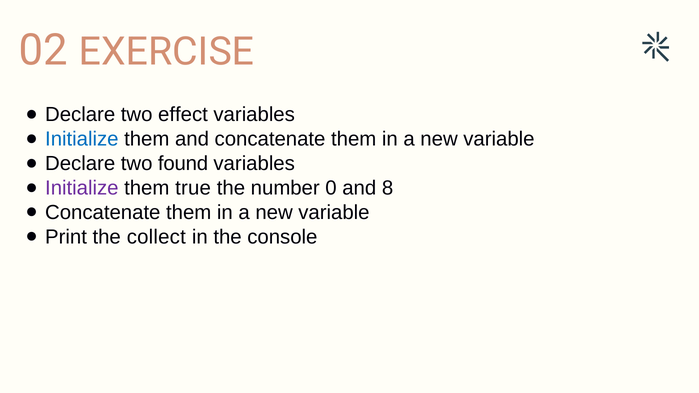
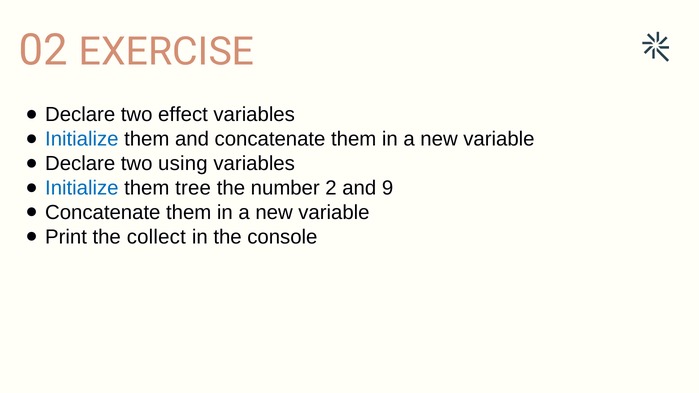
found: found -> using (183, 164)
Initialize colour: purple -> blue (82, 188)
true: true -> tree (193, 188)
0: 0 -> 2 (331, 188)
8: 8 -> 9 (388, 188)
